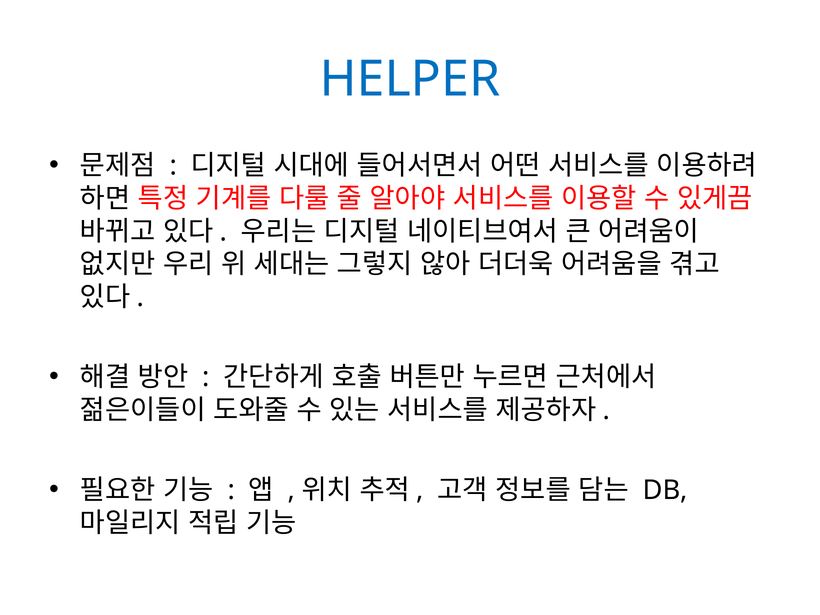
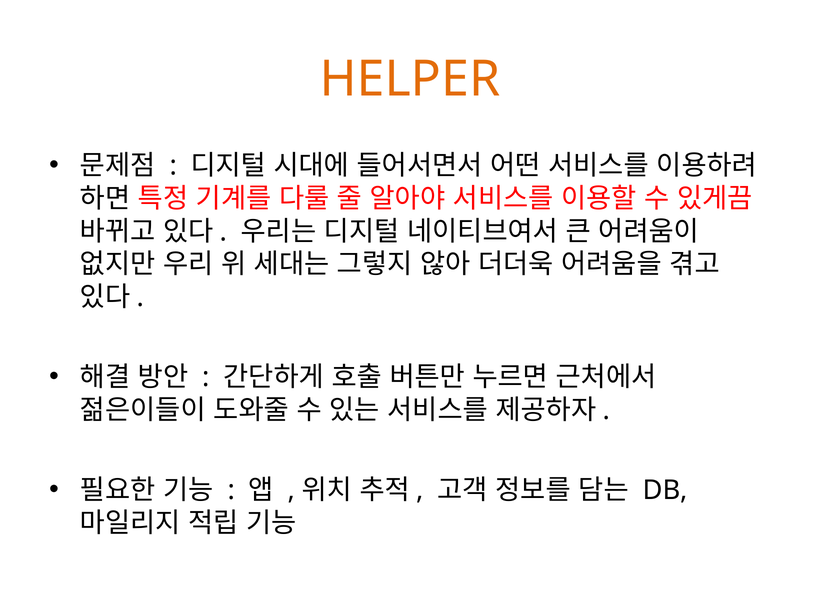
HELPER colour: blue -> orange (410, 79)
